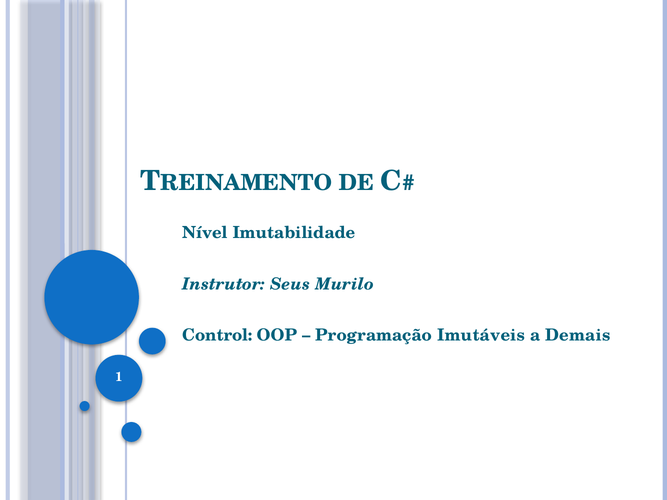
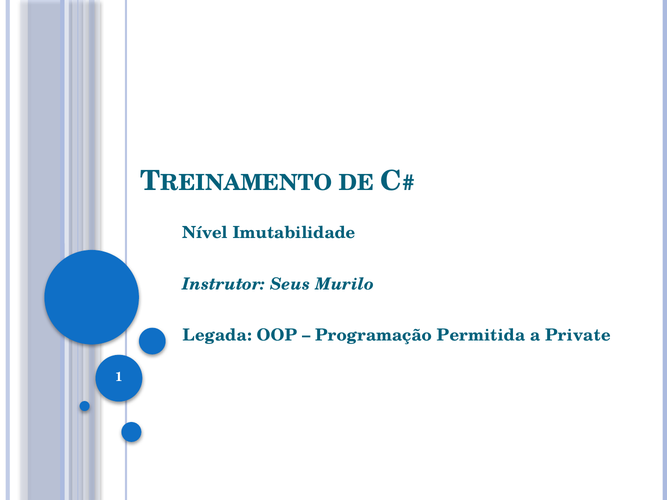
Control: Control -> Legada (217, 335)
Imutáveis: Imutáveis -> Permitida (481, 335)
Demais: Demais -> Private (578, 335)
